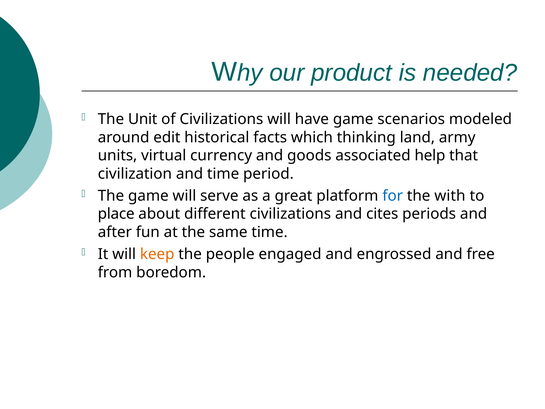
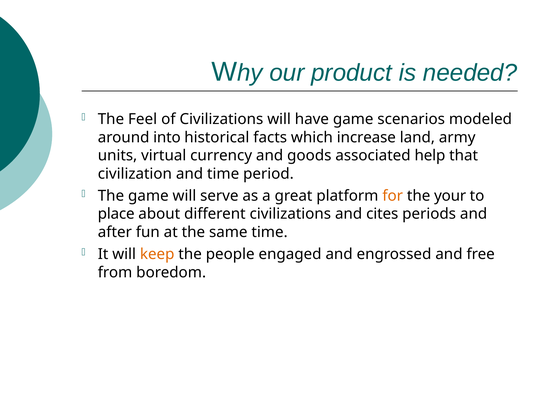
Unit: Unit -> Feel (143, 119)
edit: edit -> into (167, 137)
thinking: thinking -> increase (366, 137)
for colour: blue -> orange (393, 196)
with: with -> your (450, 196)
